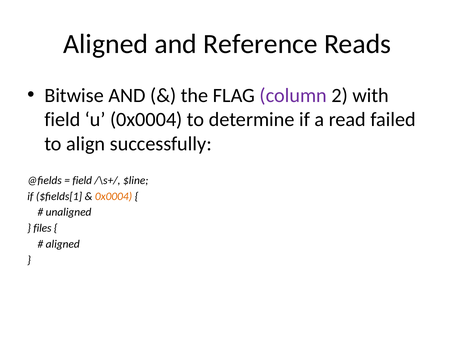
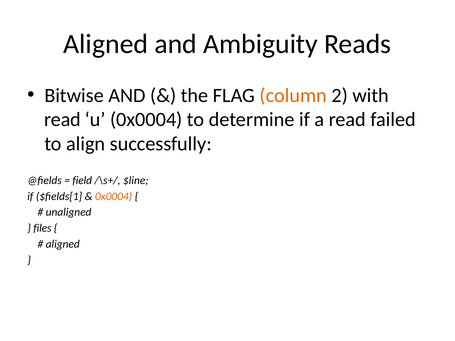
Reference: Reference -> Ambiguity (260, 44)
column colour: purple -> orange (293, 95)
field: field -> read (62, 120)
